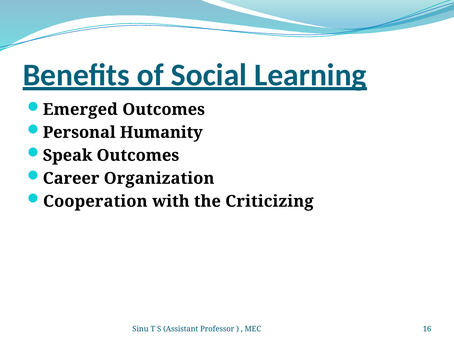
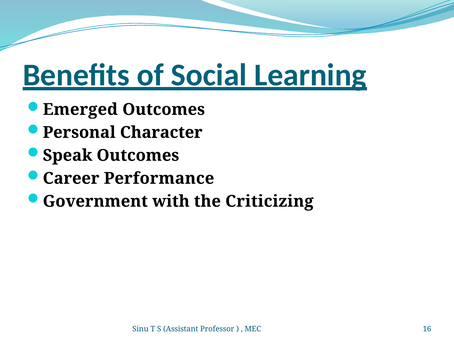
Humanity: Humanity -> Character (161, 132)
Organization: Organization -> Performance (159, 178)
Cooperation: Cooperation -> Government (95, 201)
